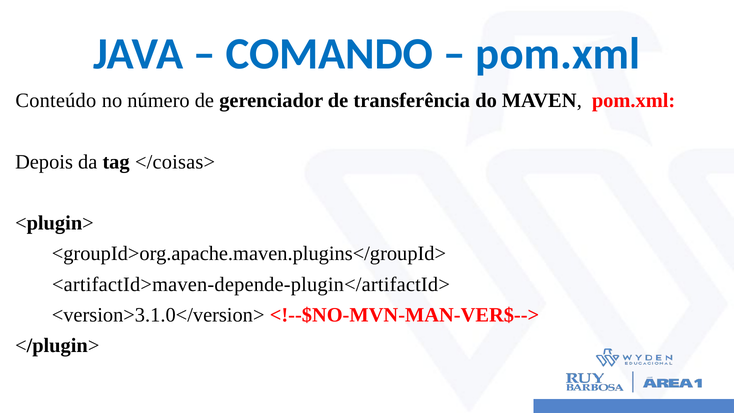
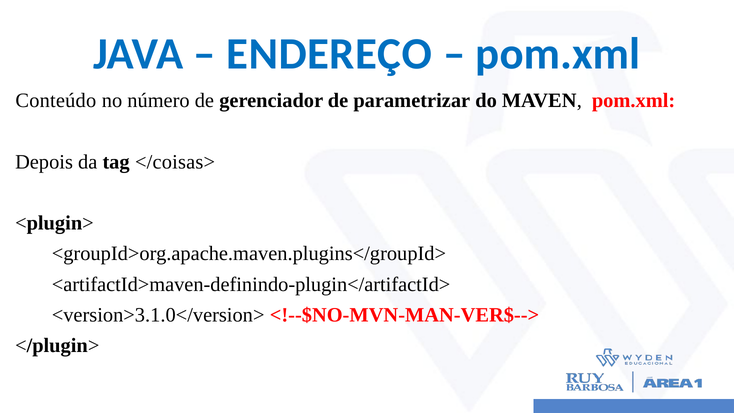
COMANDO: COMANDO -> ENDEREÇO (329, 54)
transferência: transferência -> parametrizar (412, 101)
<artifactId>maven-depende-plugin</artifactId>: <artifactId>maven-depende-plugin</artifactId> -> <artifactId>maven-definindo-plugin</artifactId> (251, 284)
